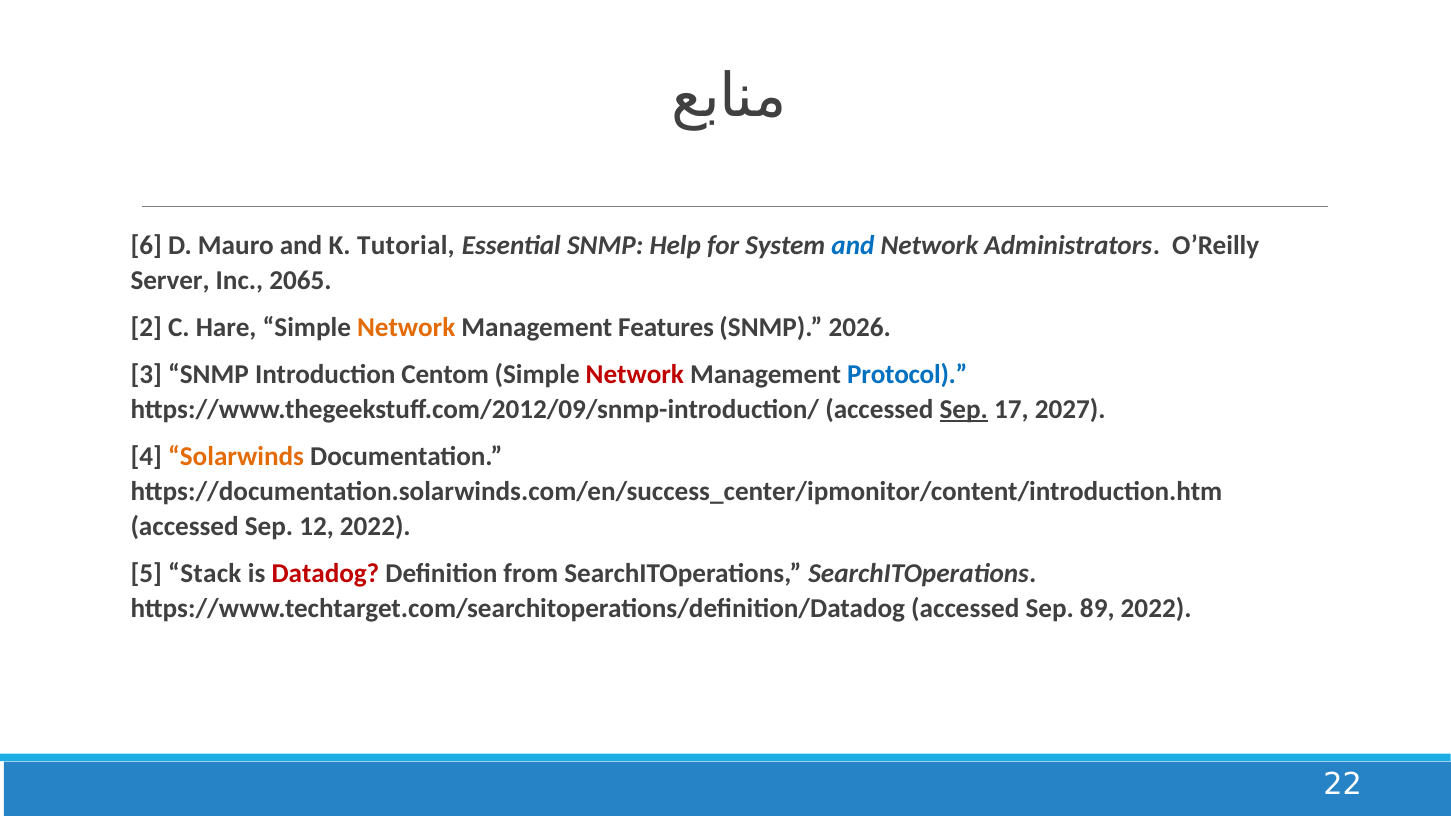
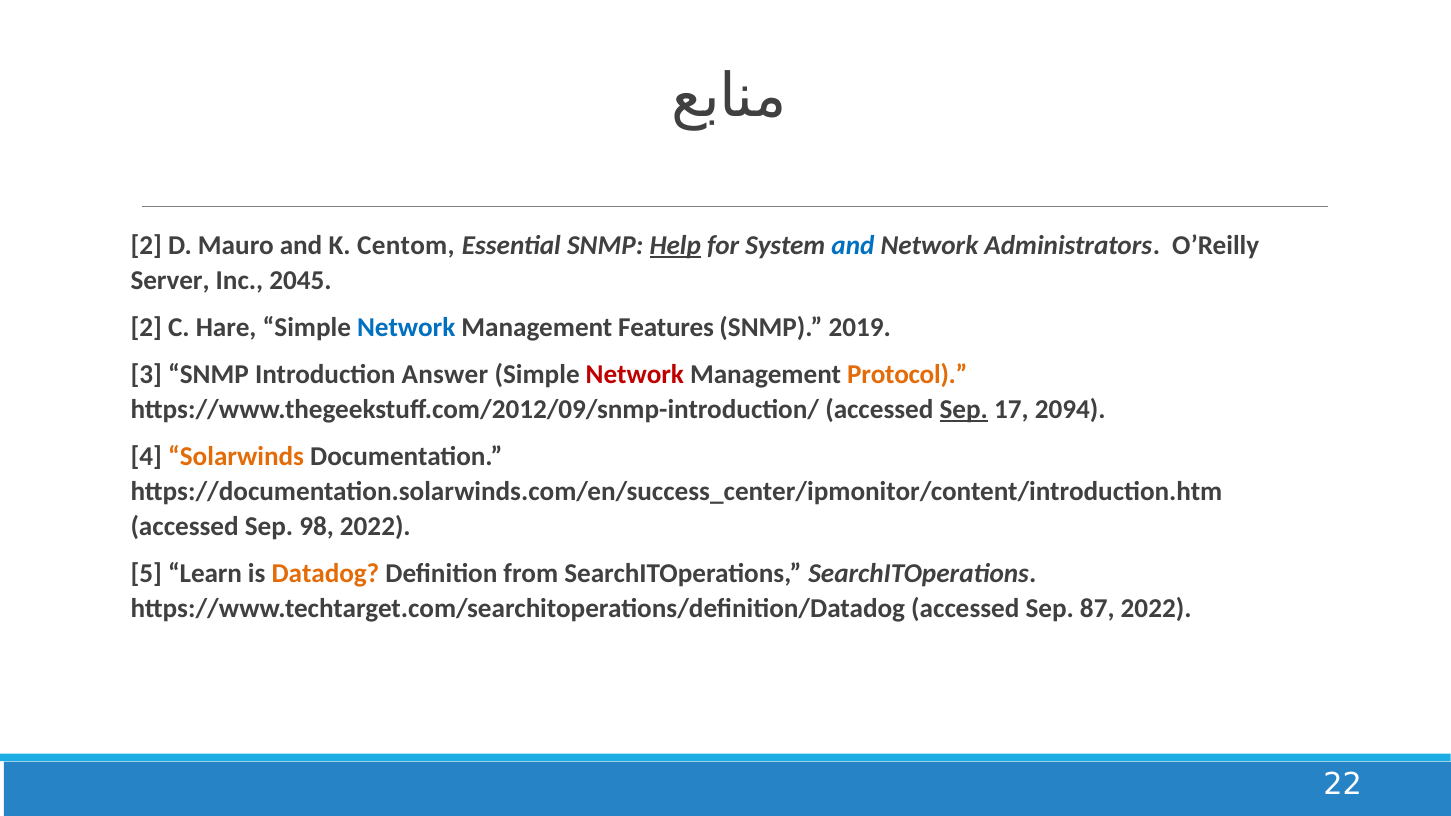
6: 6 -> 2 (146, 246)
Tutorial: Tutorial -> Centom (406, 246)
Help underline: none -> present (675, 246)
2065: 2065 -> 2045 (300, 281)
Network colour: orange -> blue (406, 328)
2026: 2026 -> 2019 (860, 328)
Centom: Centom -> Answer (445, 375)
Protocol colour: blue -> orange (907, 375)
2027: 2027 -> 2094 (1070, 409)
12: 12 -> 98 (317, 526)
Stack: Stack -> Learn (205, 573)
Datadog colour: red -> orange (325, 573)
89: 89 -> 87 (1097, 608)
